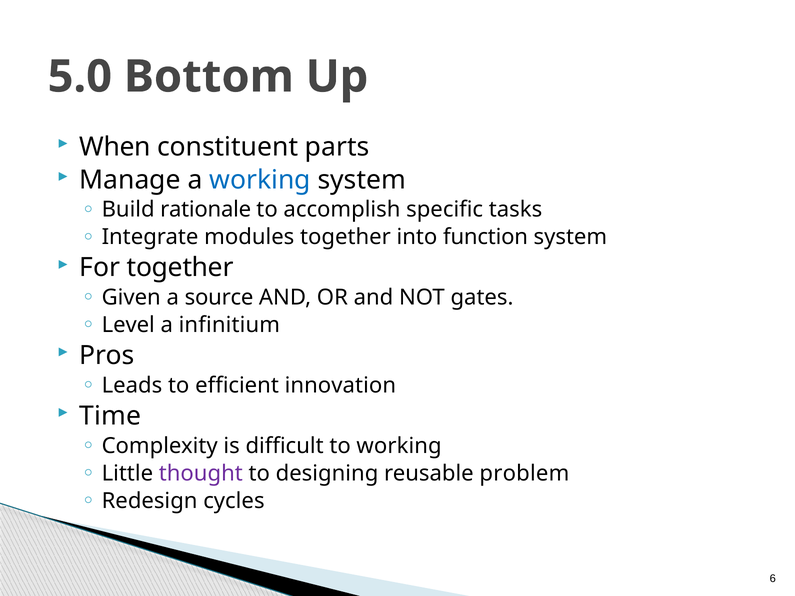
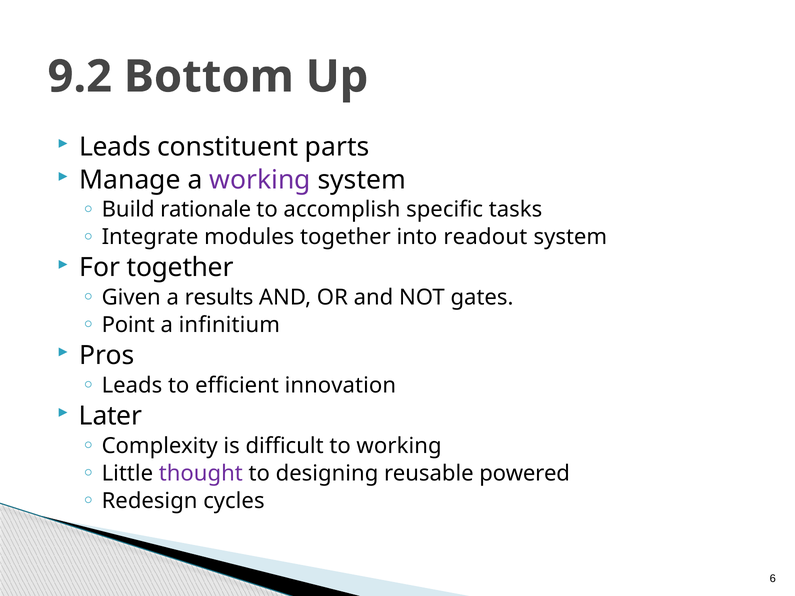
5.0: 5.0 -> 9.2 (80, 77)
When: When -> Leads (115, 147)
working colour: blue -> purple (260, 180)
function: function -> readout (485, 237)
source: source -> results (219, 298)
Level: Level -> Point (128, 325)
Time: Time -> Later (110, 416)
problem: problem -> powered (525, 474)
